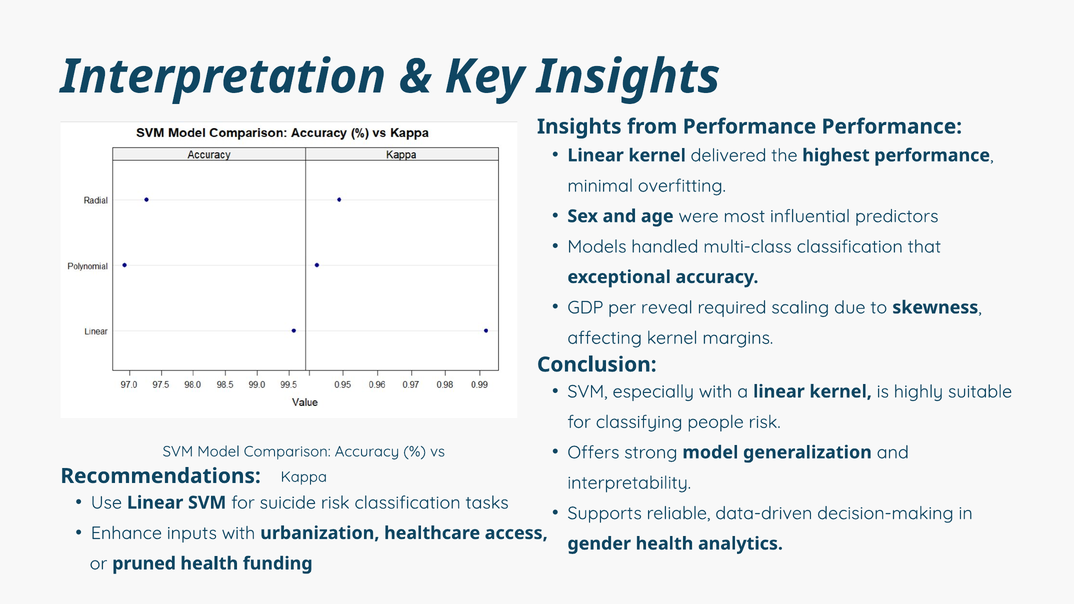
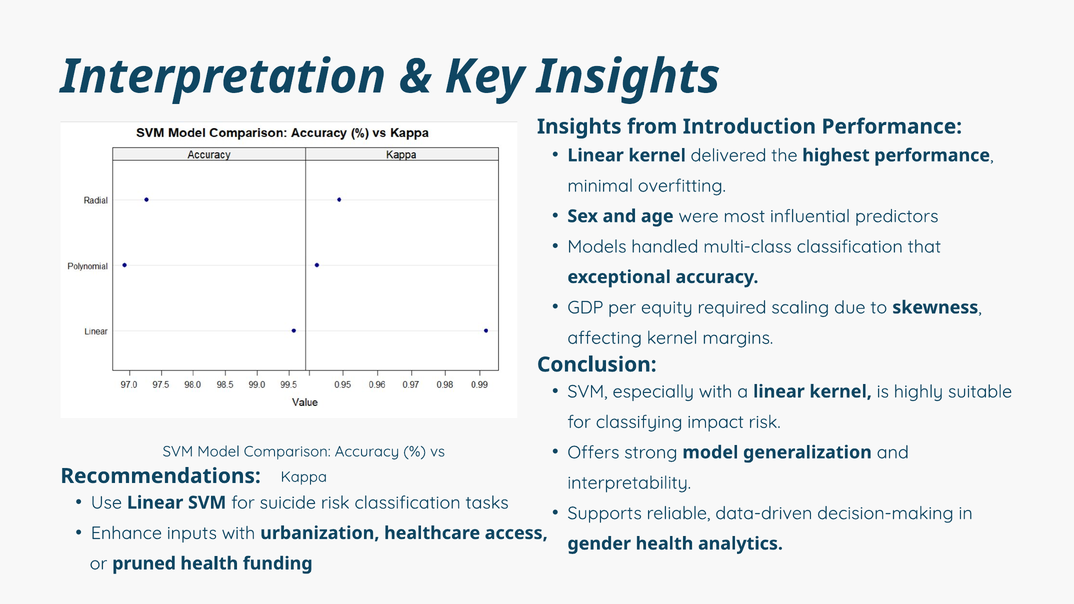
from Performance: Performance -> Introduction (749, 127)
reveal: reveal -> equity (667, 308)
people: people -> impact (716, 422)
